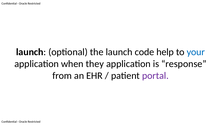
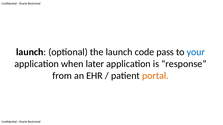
help: help -> pass (165, 52)
they: they -> later (95, 64)
portal colour: purple -> orange (155, 76)
